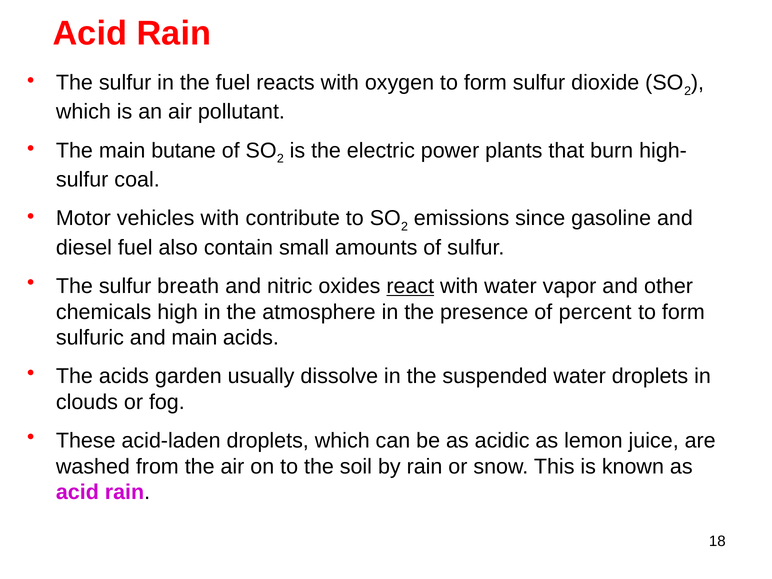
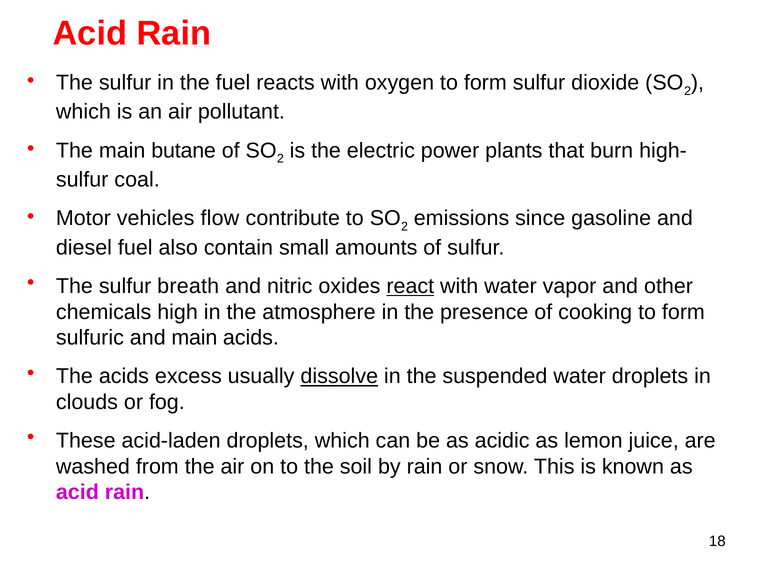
vehicles with: with -> flow (220, 218)
percent: percent -> cooking (595, 312)
garden: garden -> excess (188, 376)
dissolve underline: none -> present (339, 376)
